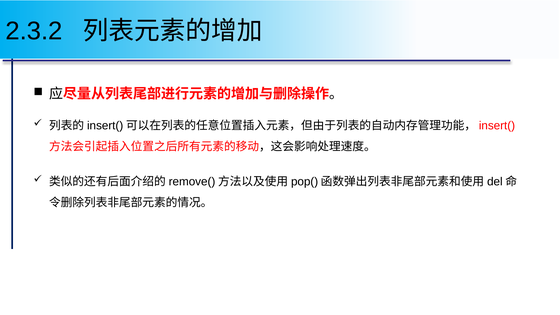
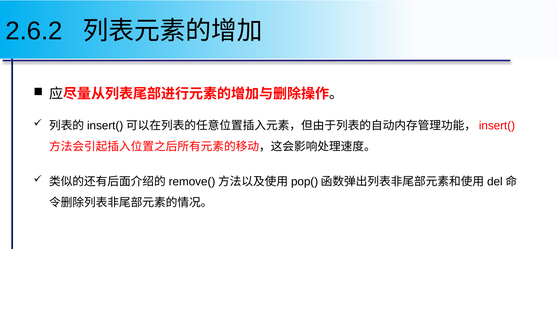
2.3.2: 2.3.2 -> 2.6.2 (34, 31)
